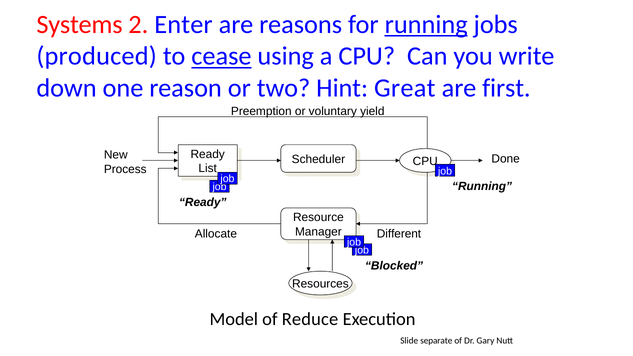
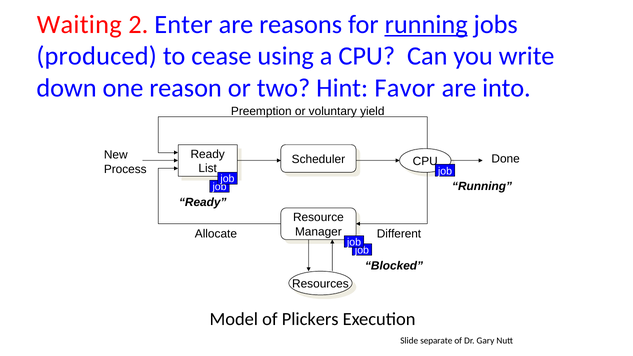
Systems: Systems -> Waiting (79, 25)
cease underline: present -> none (221, 56)
Great: Great -> Favor (405, 88)
first: first -> into (506, 88)
Reduce: Reduce -> Plickers (310, 319)
